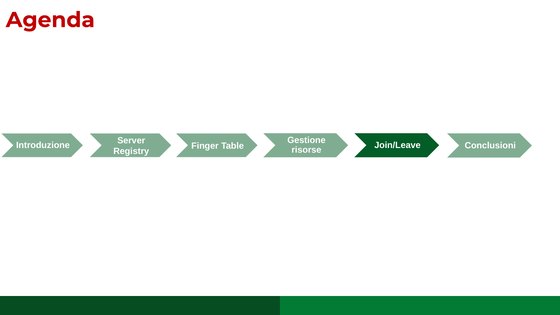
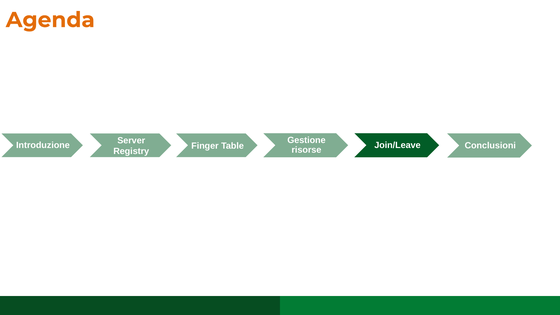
Agenda colour: red -> orange (50, 20)
